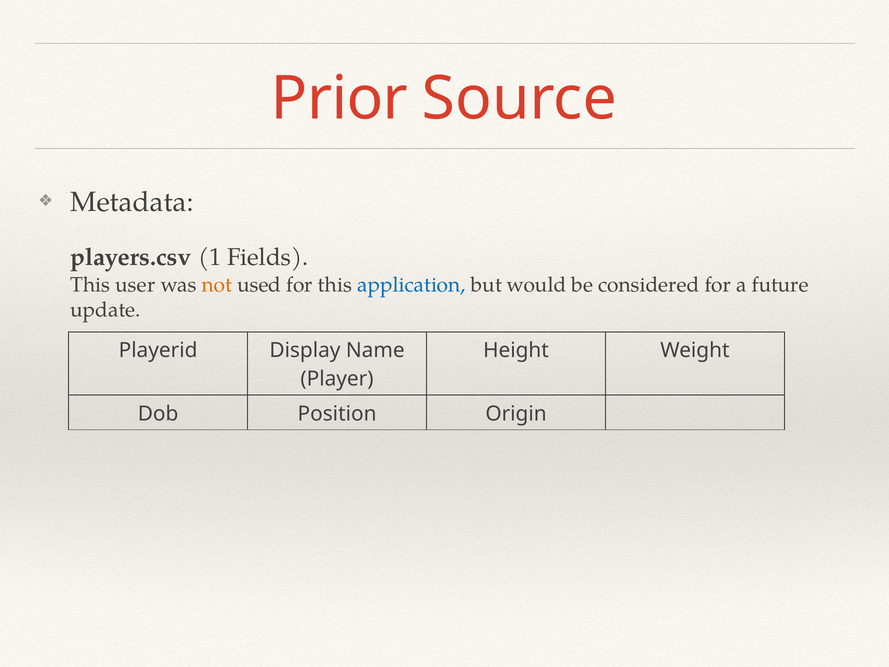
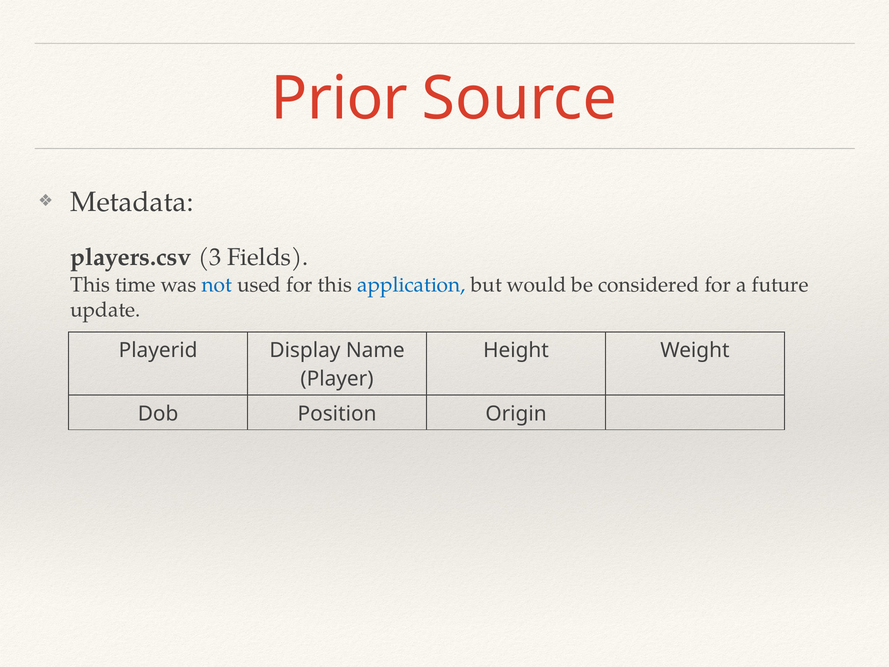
1: 1 -> 3 (210, 257)
user: user -> time (135, 285)
not colour: orange -> blue (217, 285)
